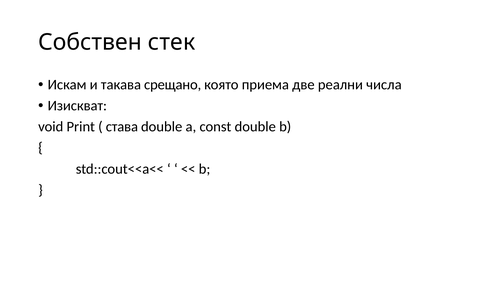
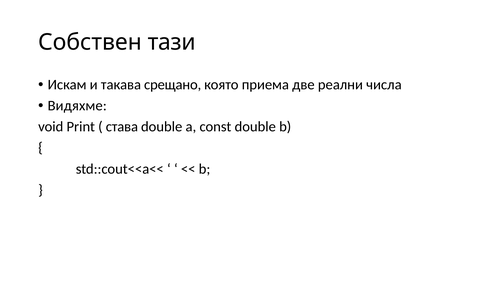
стек: стек -> тази (172, 42)
Изискват: Изискват -> Видяхме (77, 106)
